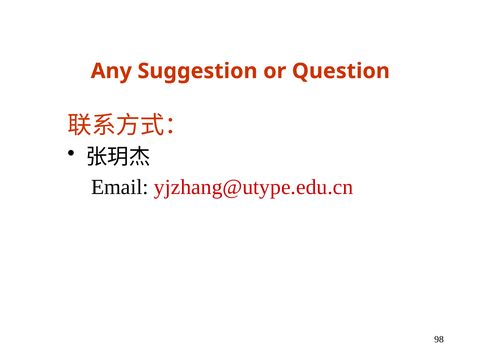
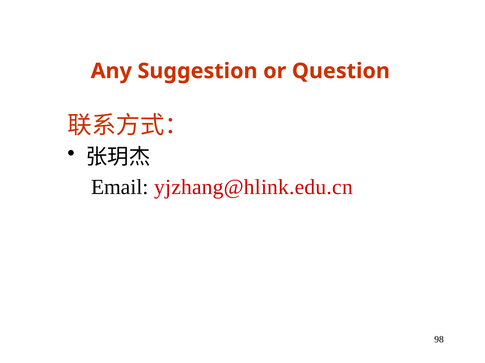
yjzhang@utype.edu.cn: yjzhang@utype.edu.cn -> yjzhang@hlink.edu.cn (253, 187)
